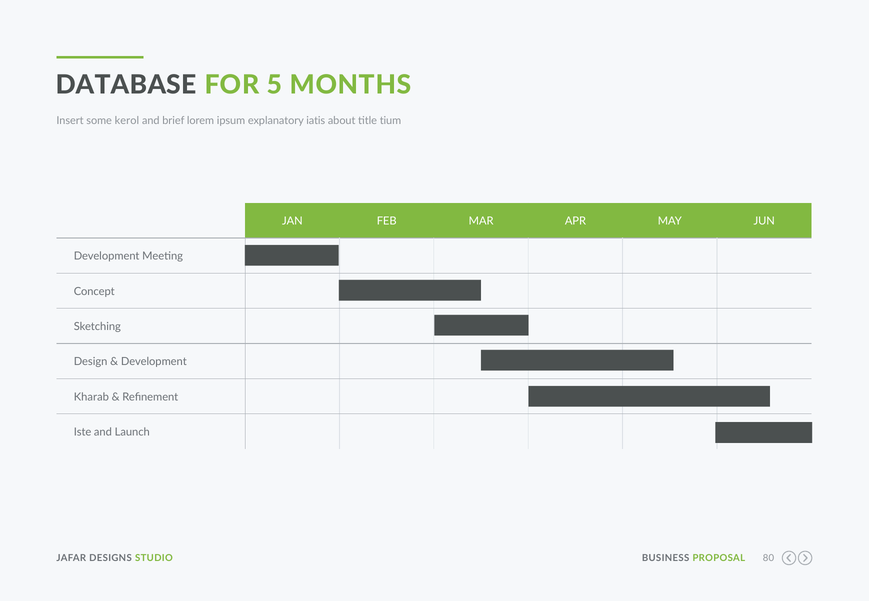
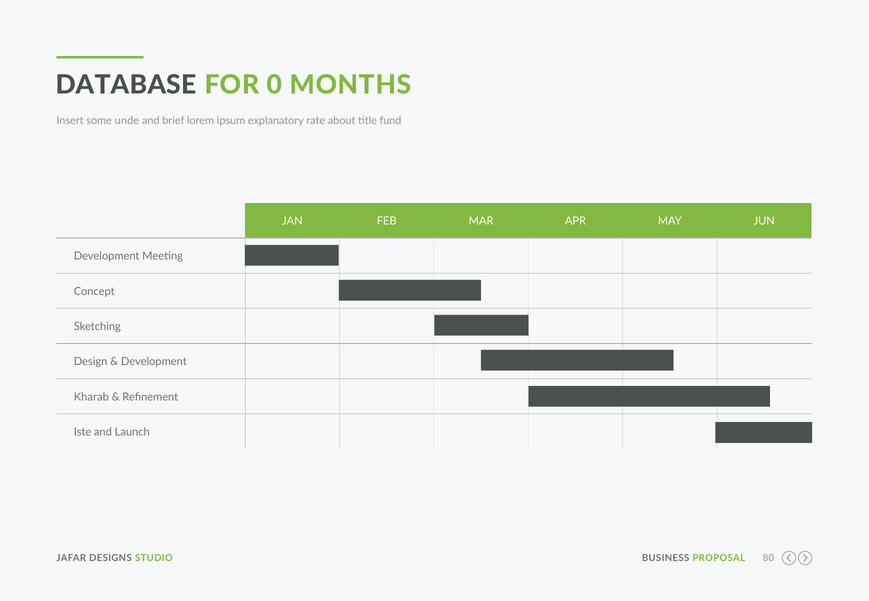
5: 5 -> 0 (275, 85)
kerol: kerol -> unde (127, 121)
iatis: iatis -> rate (316, 121)
tium: tium -> fund (390, 121)
